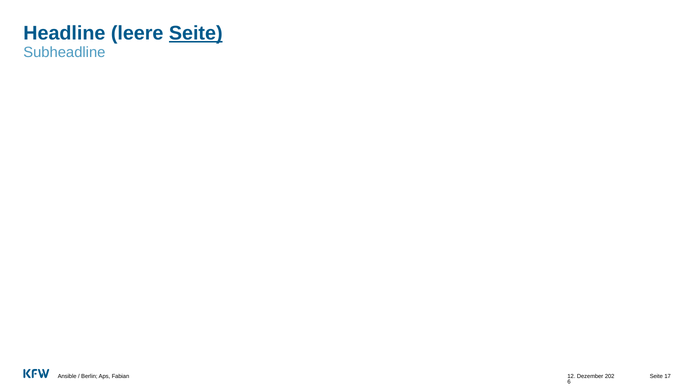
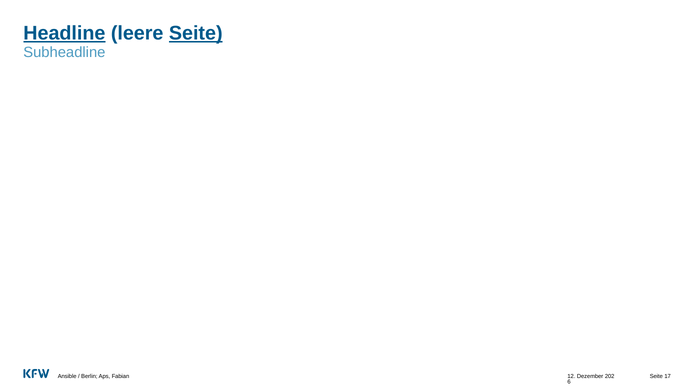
Headline underline: none -> present (64, 33)
